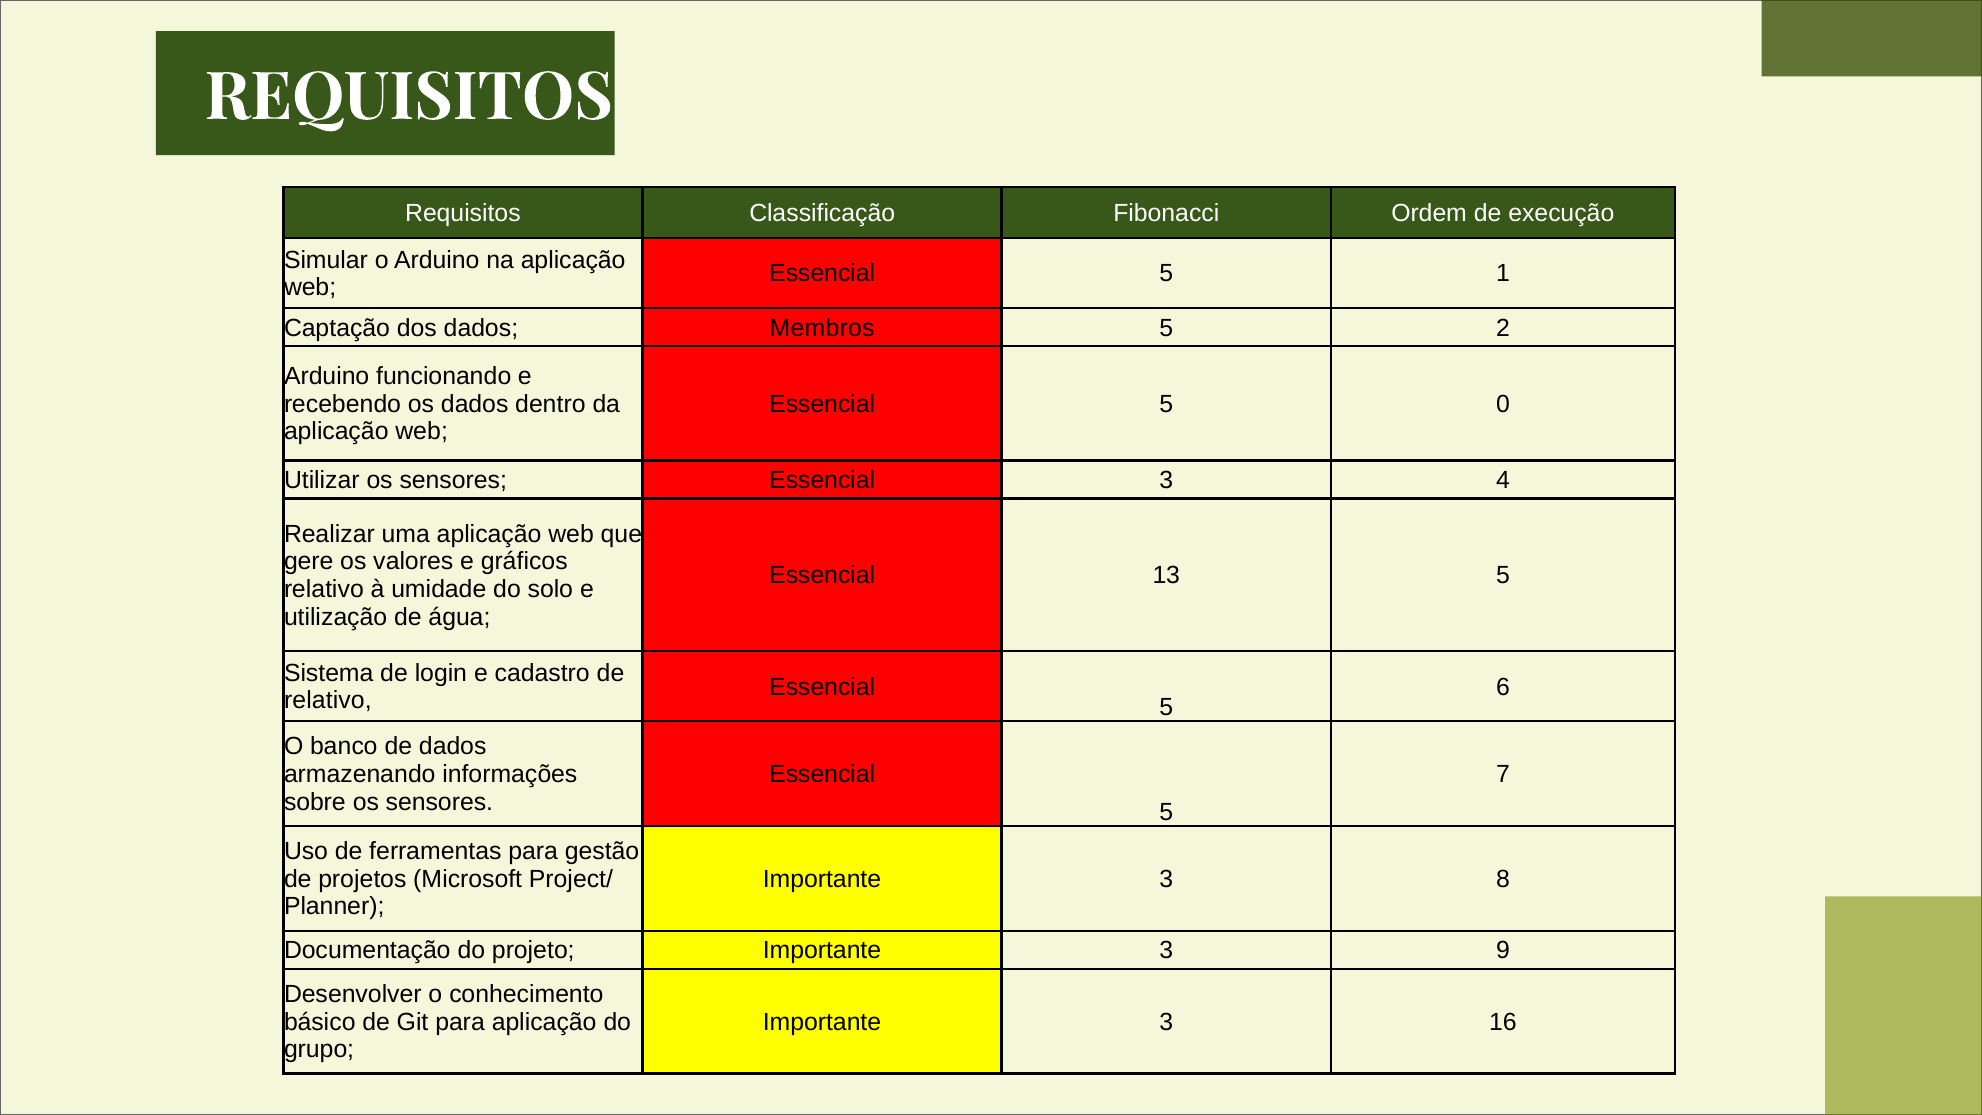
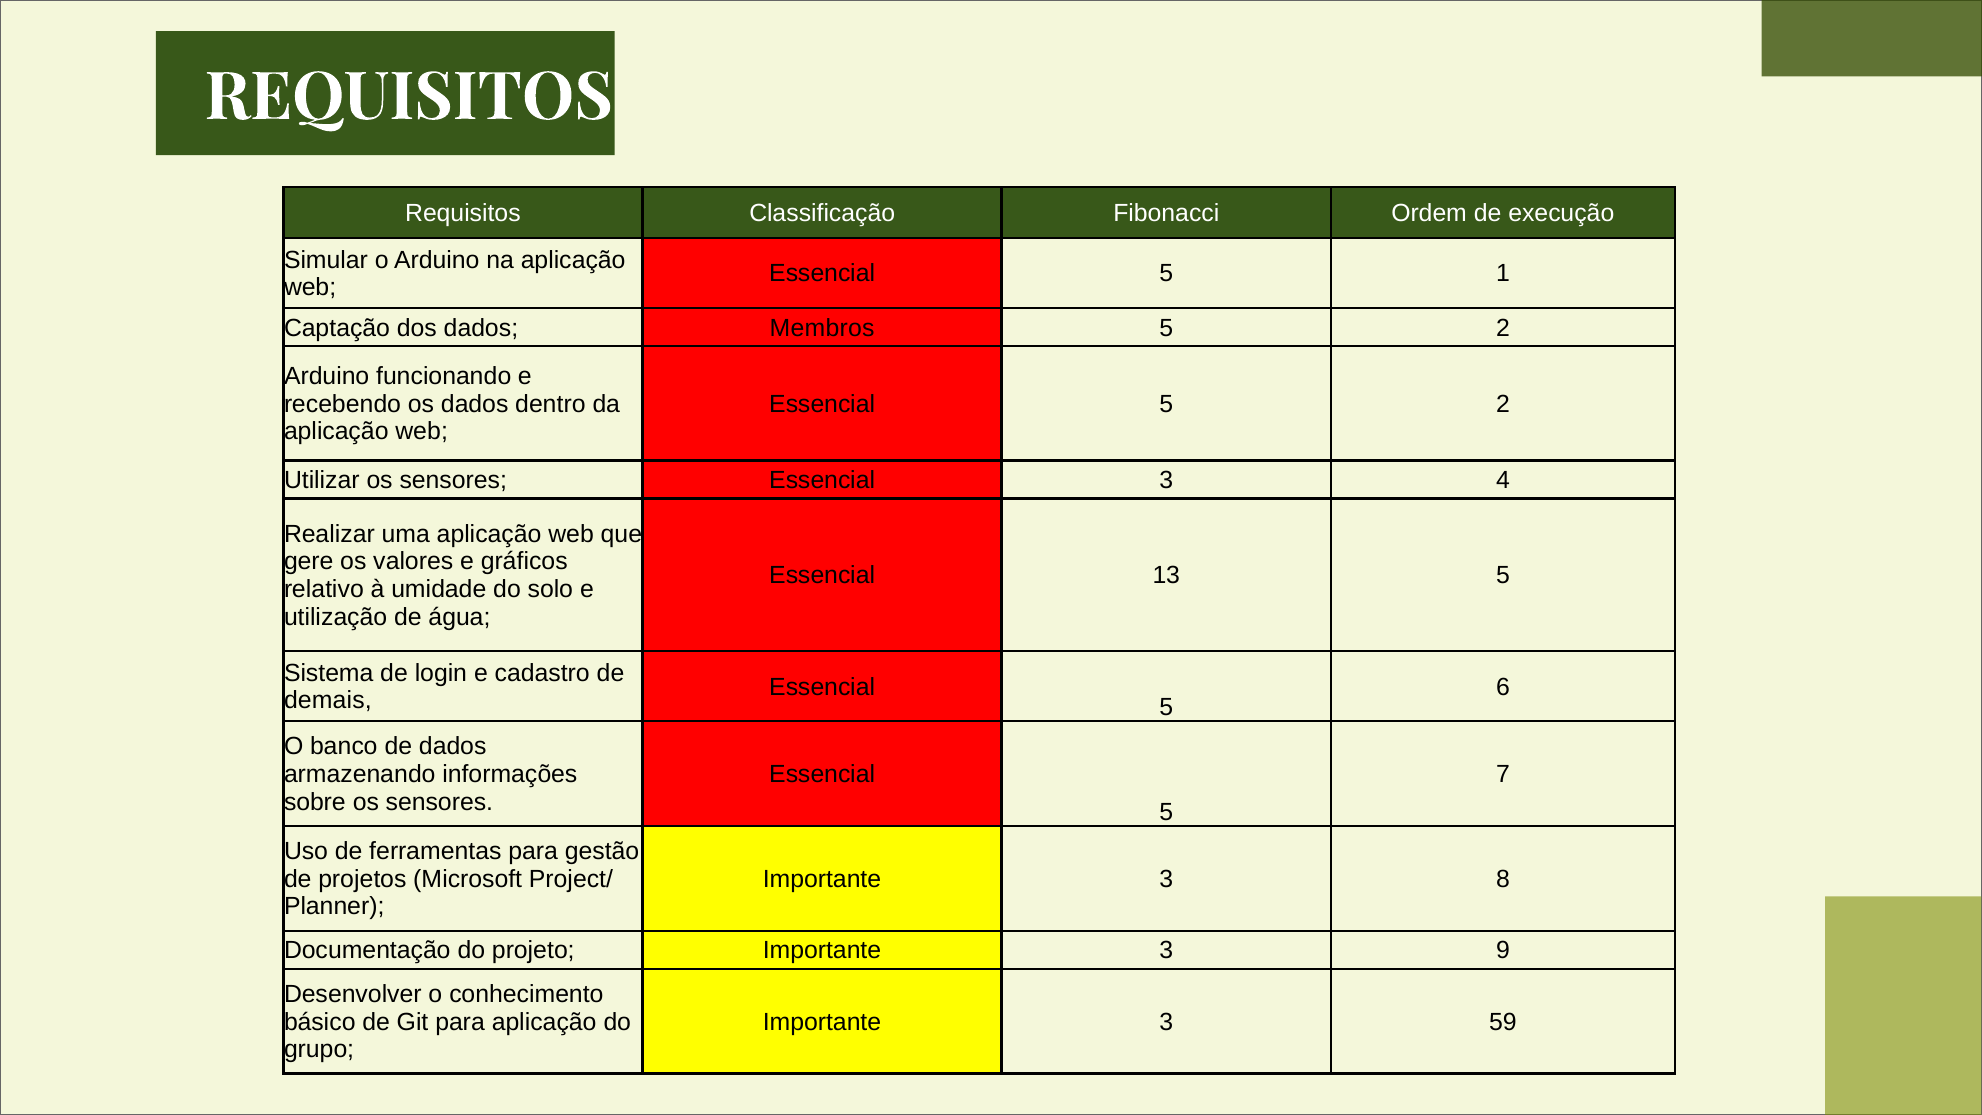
Essencial 5 0: 0 -> 2 (1503, 404)
relativo: relativo -> demais (328, 701)
16: 16 -> 59 (1503, 1022)
